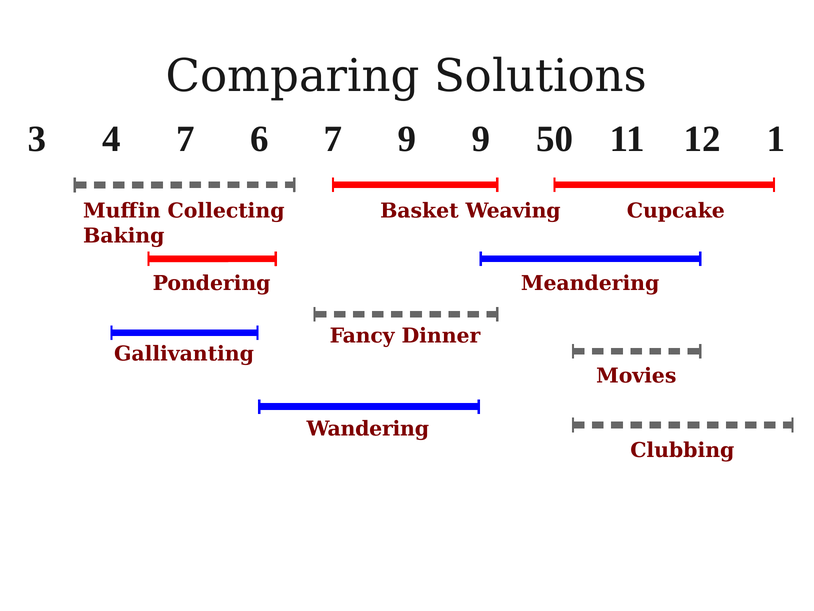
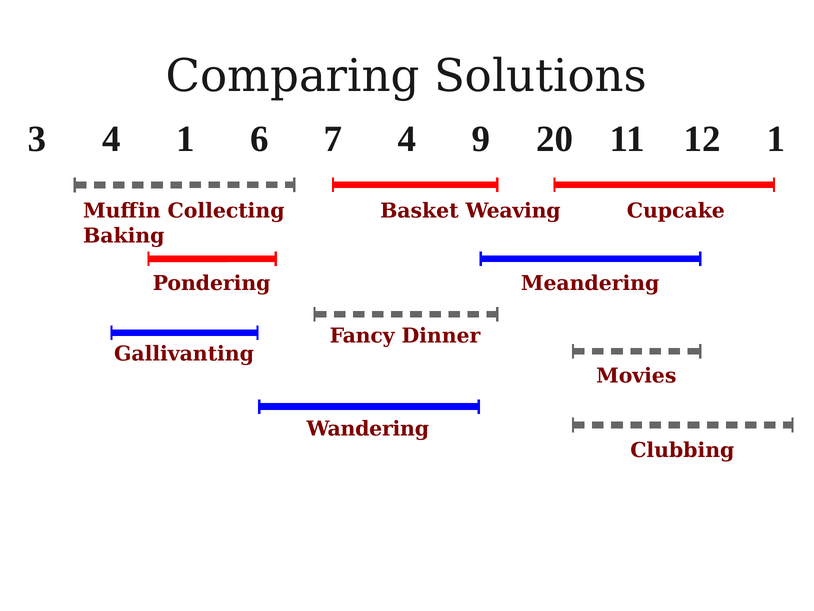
4 7: 7 -> 1 (186, 139)
7 9: 9 -> 4 (407, 139)
50: 50 -> 20 (555, 139)
